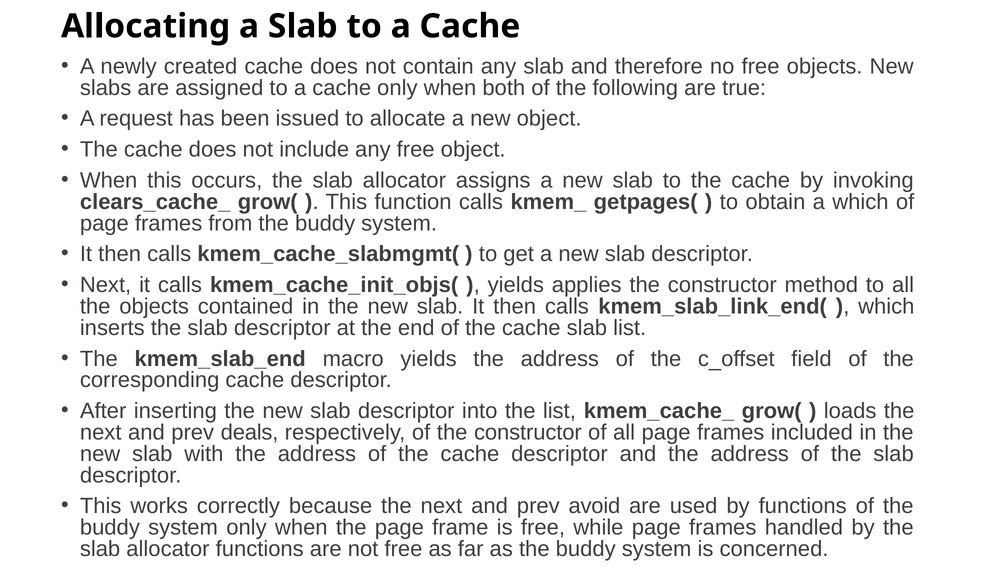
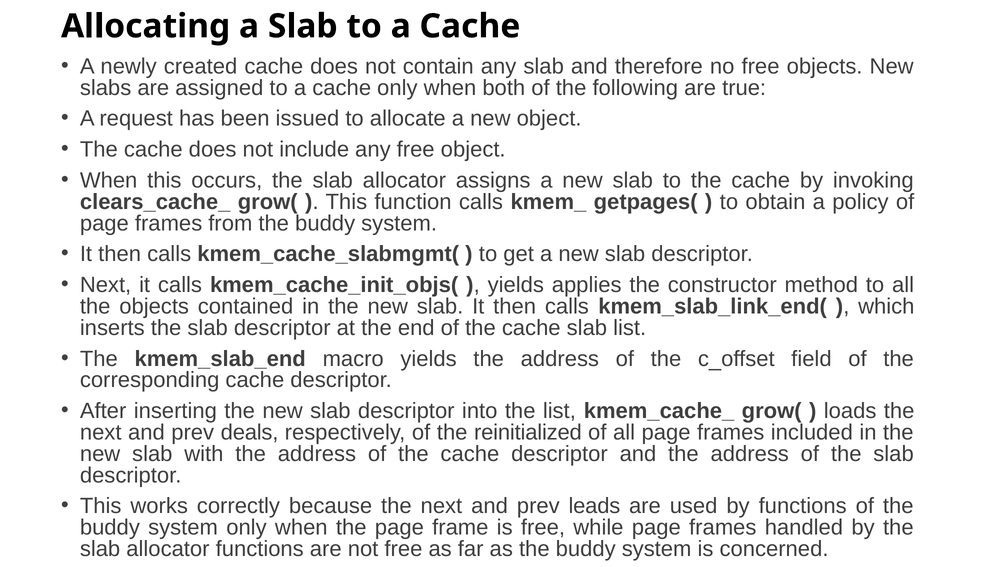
a which: which -> policy (860, 202)
of the constructor: constructor -> reinitialized (528, 432)
avoid: avoid -> leads (594, 506)
